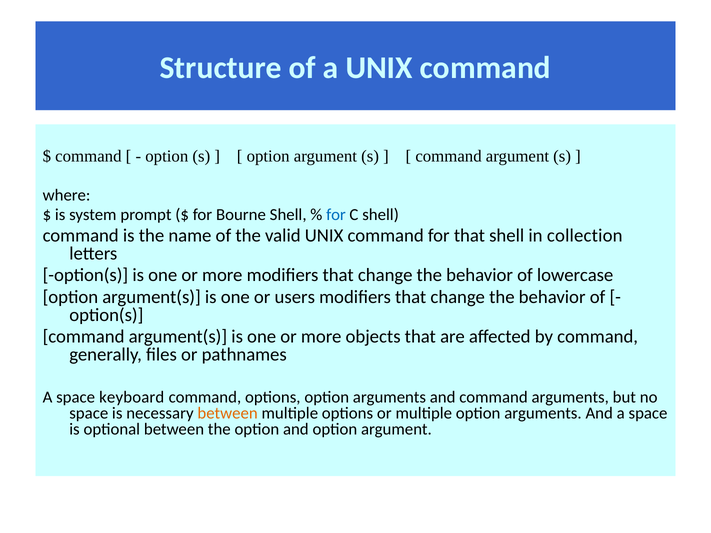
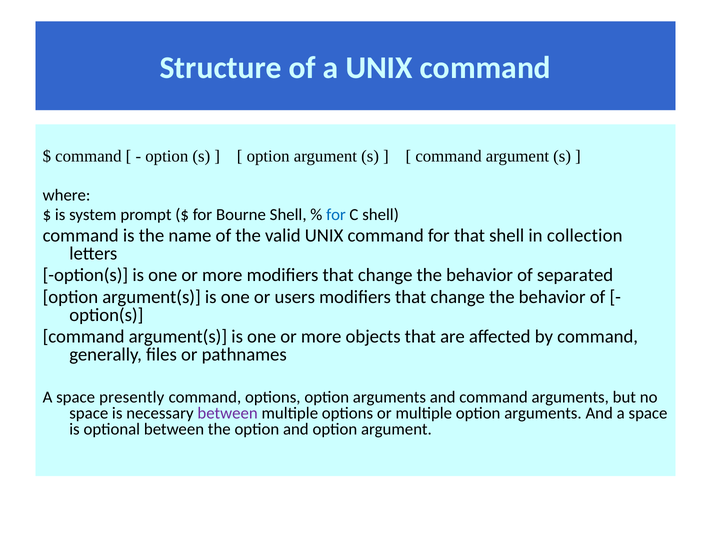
lowercase: lowercase -> separated (575, 275)
keyboard: keyboard -> presently (132, 397)
between colour: orange -> purple (228, 413)
